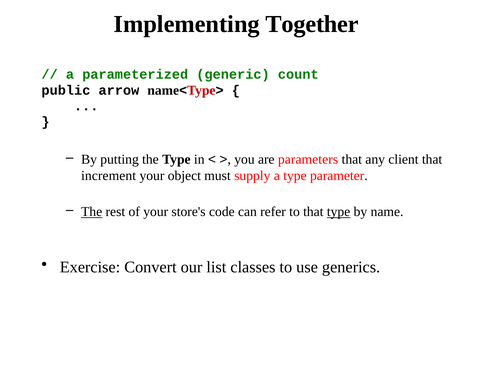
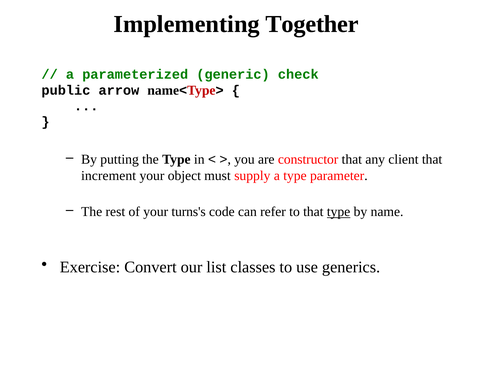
count: count -> check (298, 74)
parameters: parameters -> constructor (308, 159)
The underline: present -> none (92, 212)
store's: store's -> turns's (189, 212)
